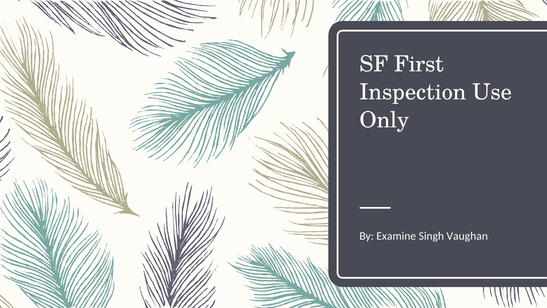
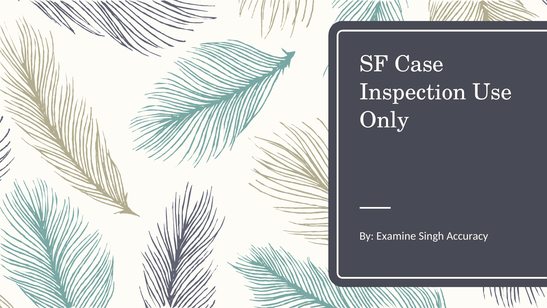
First: First -> Case (419, 64)
Vaughan: Vaughan -> Accuracy (467, 236)
